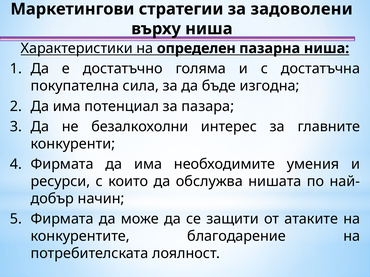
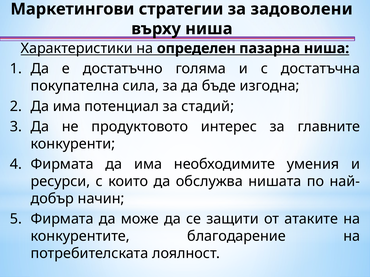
пазара: пазара -> стадий (208, 106)
безалкохолни: безалкохолни -> продуктовото (140, 127)
